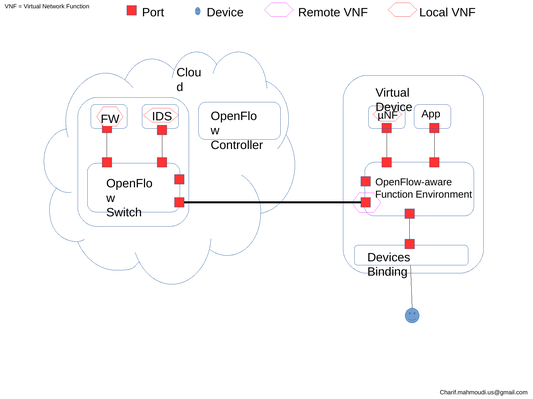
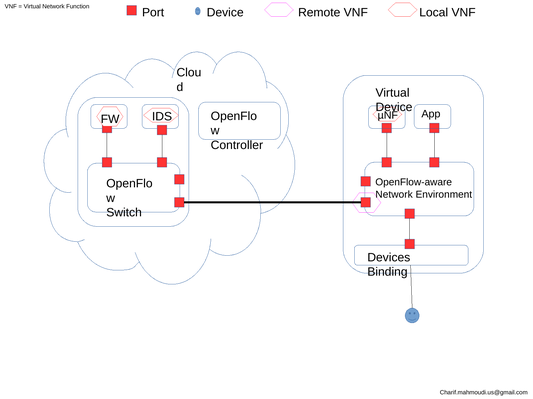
Function: Function -> Network (394, 195)
